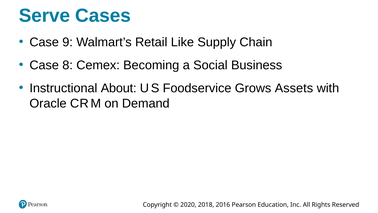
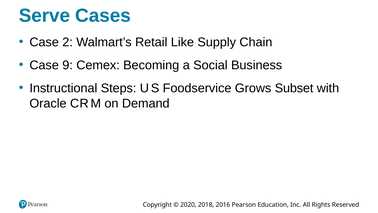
9: 9 -> 2 (68, 42)
8: 8 -> 9 (68, 65)
About: About -> Steps (119, 88)
Assets: Assets -> Subset (294, 88)
